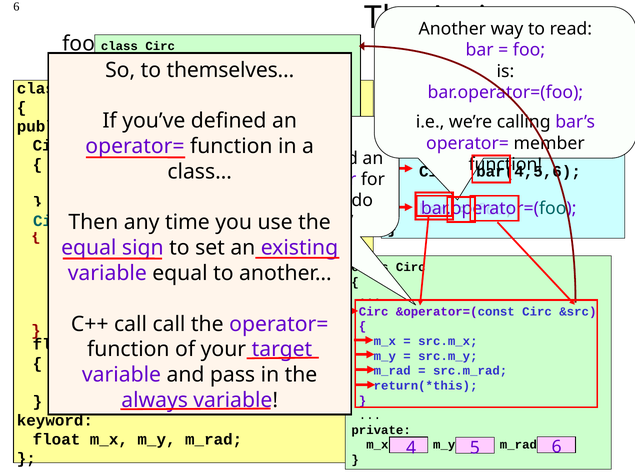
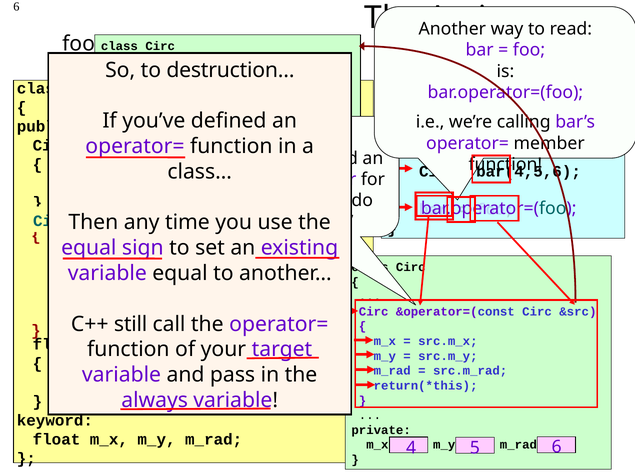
themselves…: themselves… -> destruction… (230, 70)
C++ call: call -> still (131, 324)
